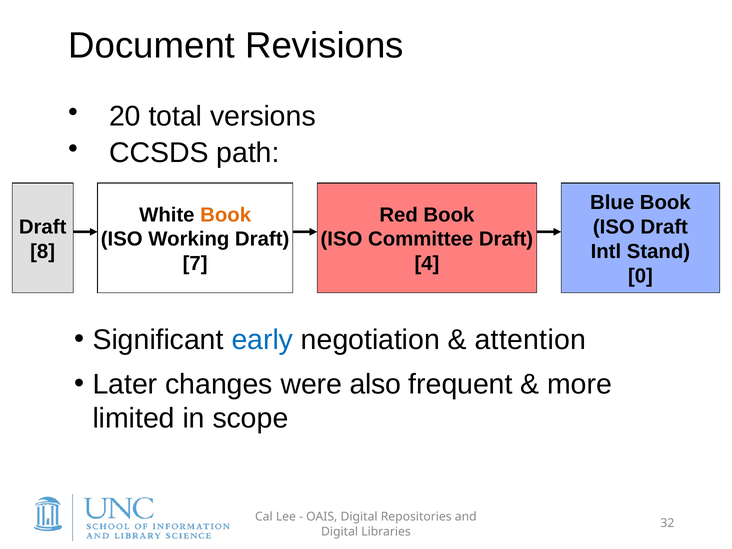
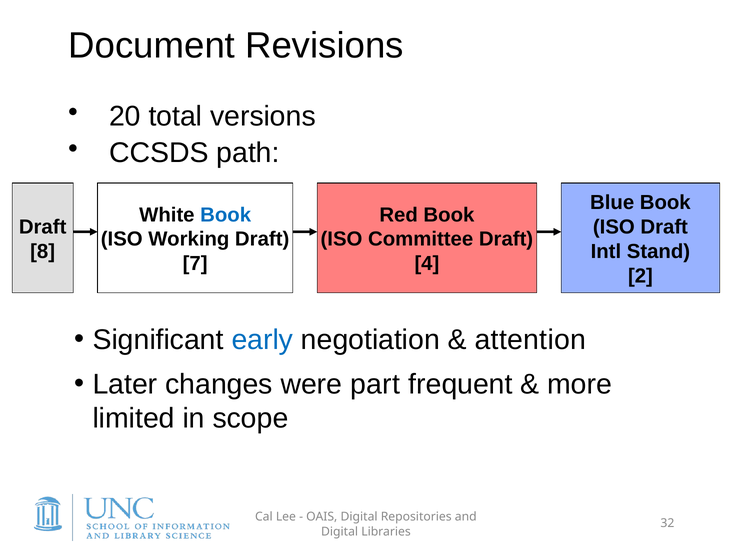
Book colour: orange -> blue (226, 215)
0: 0 -> 2 (640, 276)
also: also -> part (375, 384)
